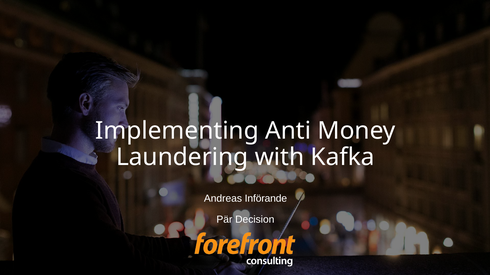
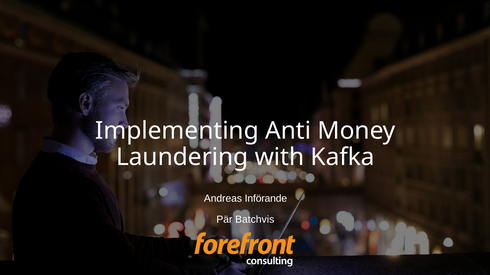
Decision: Decision -> Batchvis (255, 220)
